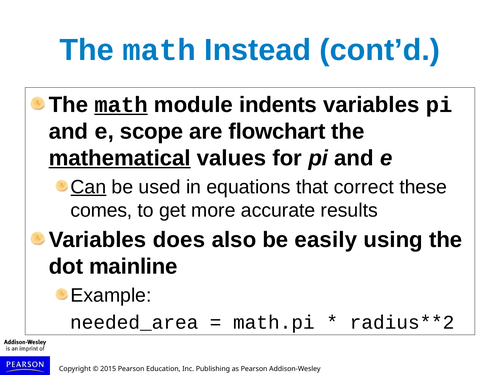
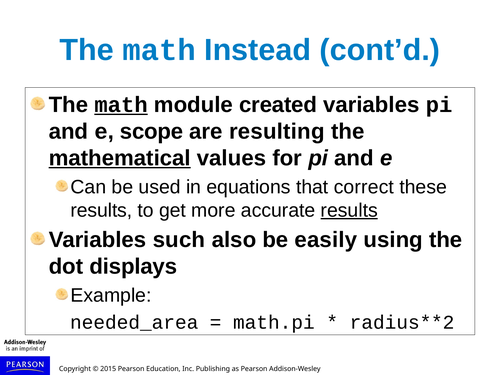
indents: indents -> created (278, 105)
flowchart: flowchart -> resulting (277, 132)
Can underline: present -> none (88, 187)
comes: comes -> results (101, 210)
results underline: none -> present (349, 210)
does: does -> such (179, 240)
mainline: mainline -> displays (133, 267)
